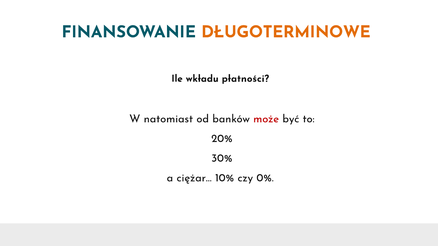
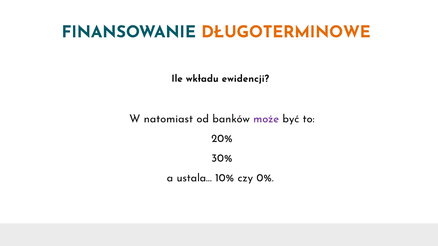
płatności: płatności -> ewidencji (245, 79)
może colour: red -> purple (266, 119)
ciężar…: ciężar… -> ustala… (194, 178)
